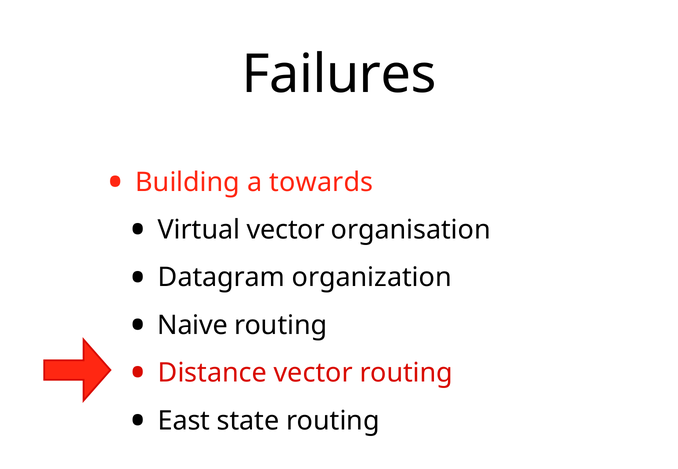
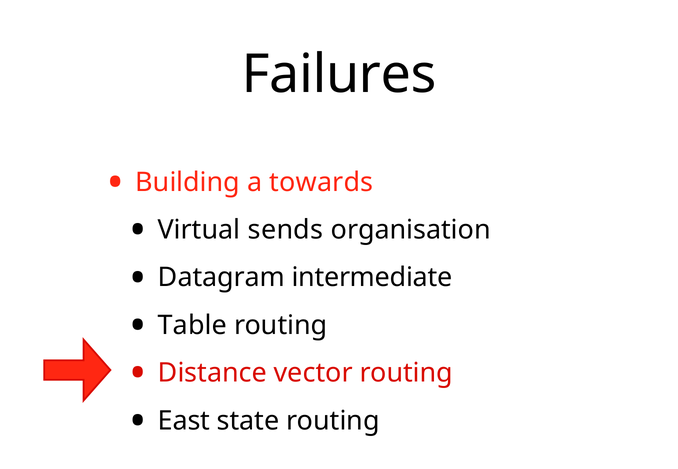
Virtual vector: vector -> sends (286, 230)
organization: organization -> intermediate (372, 278)
Naive: Naive -> Table (192, 326)
